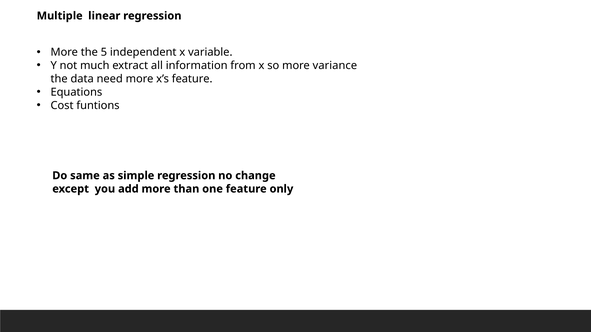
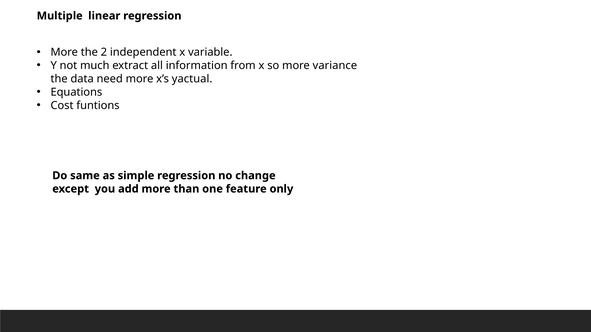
5: 5 -> 2 (104, 52)
x’s feature: feature -> yactual (192, 79)
